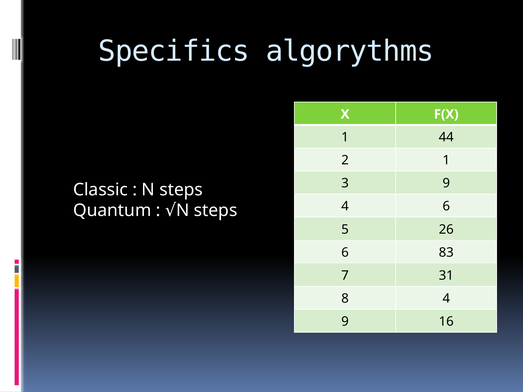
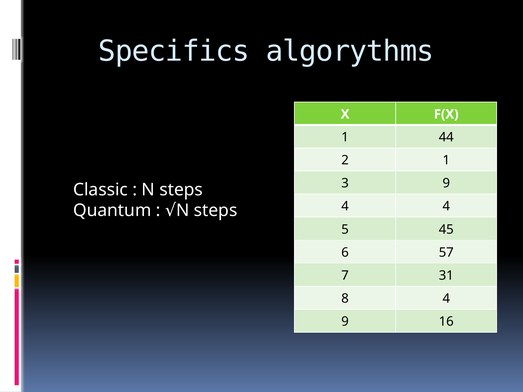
4 6: 6 -> 4 (446, 206)
26: 26 -> 45 (446, 230)
83: 83 -> 57 (446, 253)
